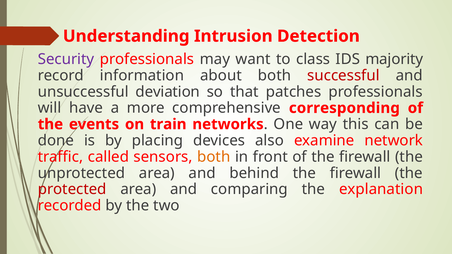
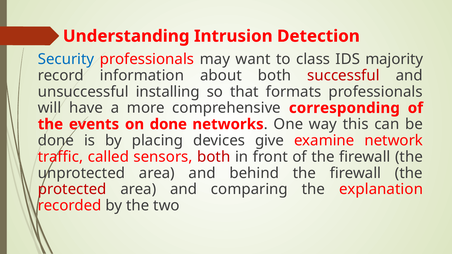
Security colour: purple -> blue (66, 59)
deviation: deviation -> installing (168, 92)
patches: patches -> formats (294, 92)
on train: train -> done (168, 124)
also: also -> give (270, 141)
both colour: orange -> red (214, 157)
